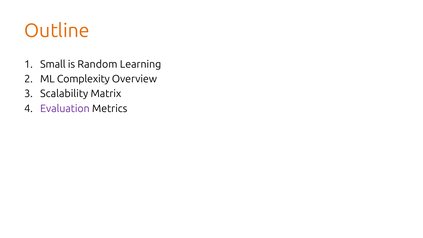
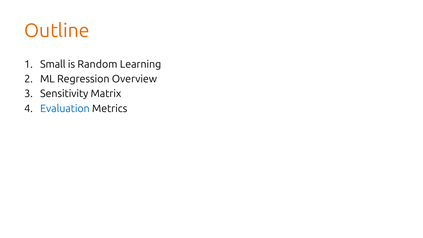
Complexity: Complexity -> Regression (83, 79)
Scalability: Scalability -> Sensitivity (64, 94)
Evaluation colour: purple -> blue (65, 109)
